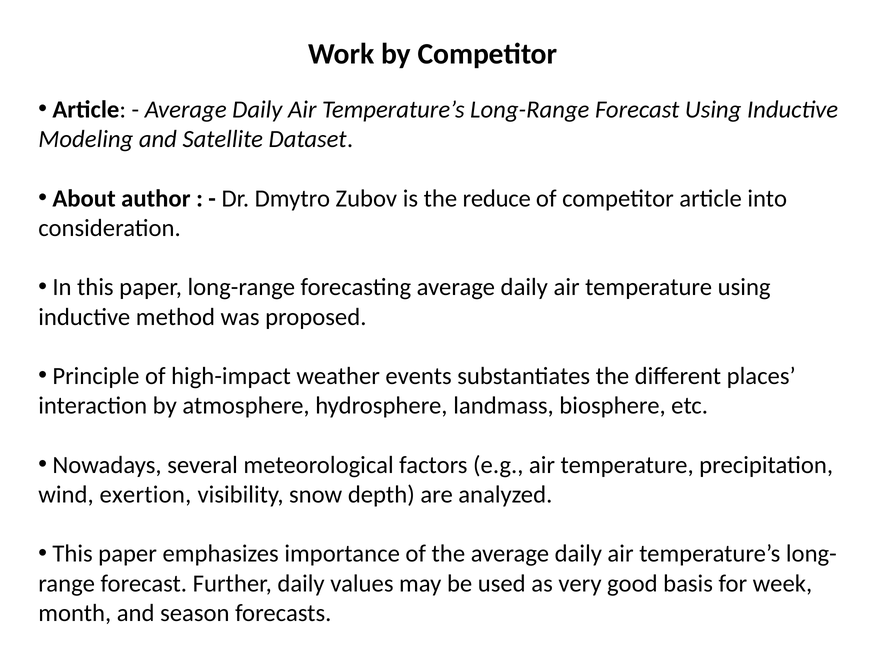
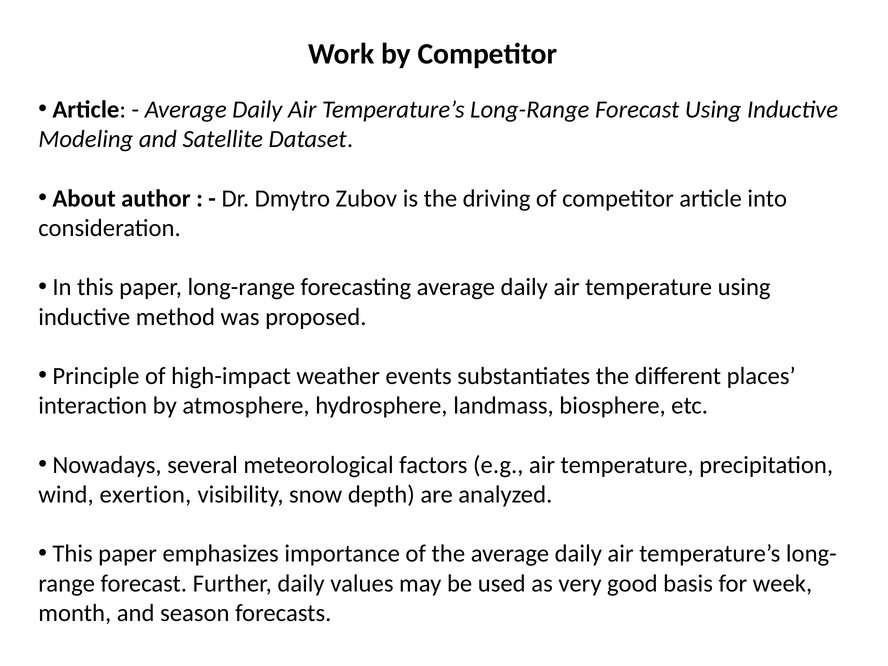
reduce: reduce -> driving (497, 199)
